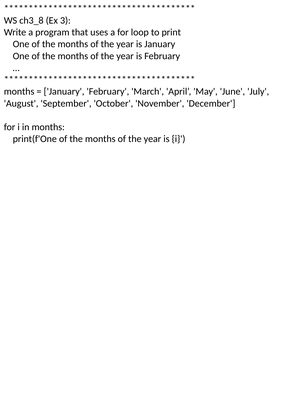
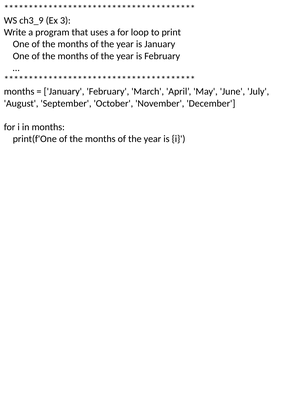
ch3_8: ch3_8 -> ch3_9 (31, 20)
